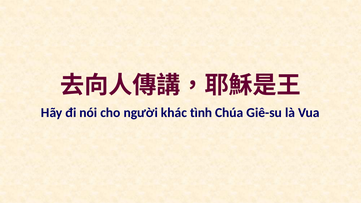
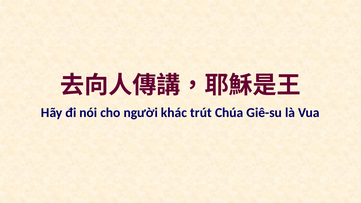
tình: tình -> trút (201, 113)
